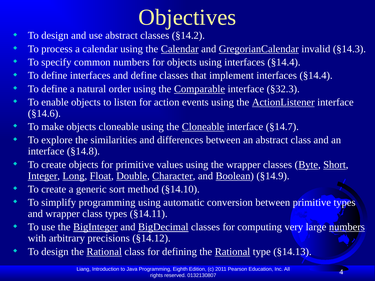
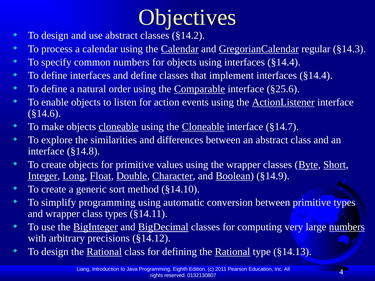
invalid: invalid -> regular (316, 49)
§32.3: §32.3 -> §25.6 (283, 89)
cloneable underline: none -> present (119, 127)
